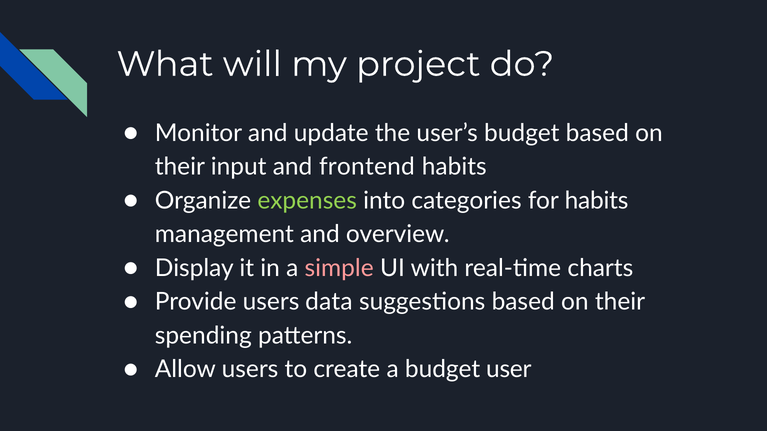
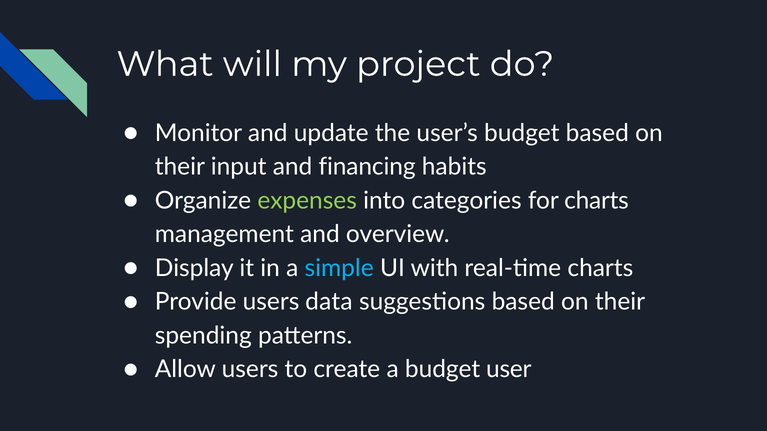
frontend: frontend -> financing (367, 167)
for habits: habits -> charts (597, 201)
simple colour: pink -> light blue (339, 268)
